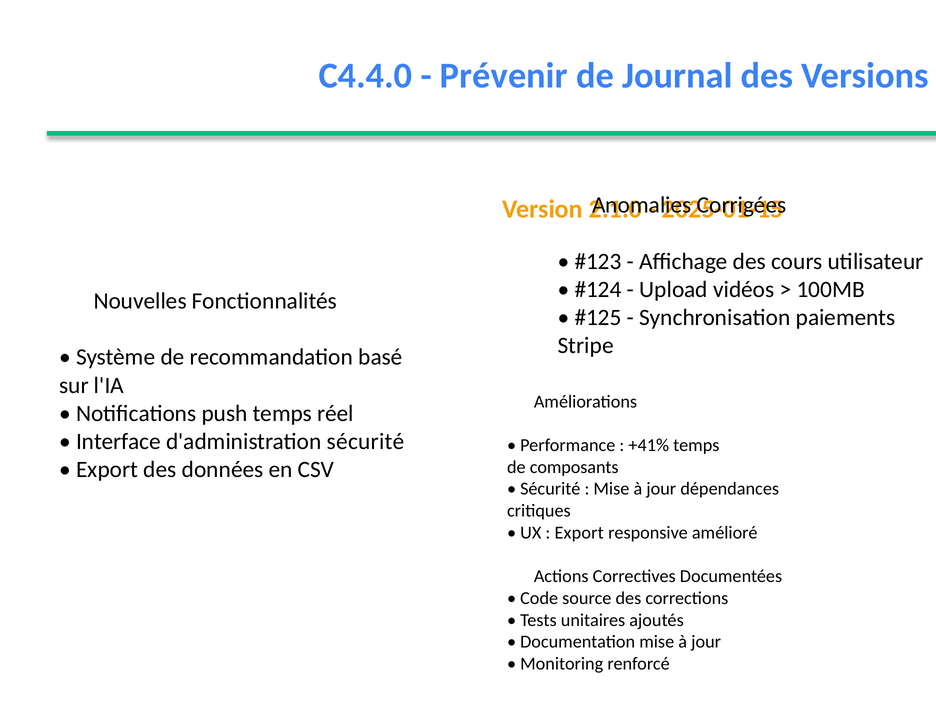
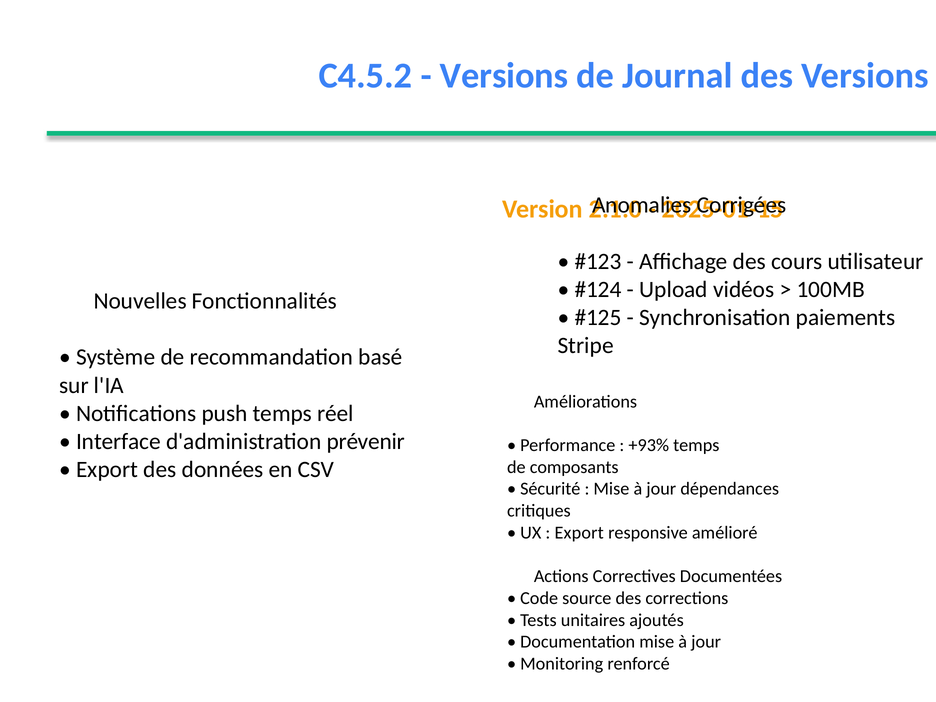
C4.4.0: C4.4.0 -> C4.5.2 (366, 76)
Prévenir: Prévenir -> Versions (504, 76)
d'administration sécurité: sécurité -> prévenir (366, 441)
+41%: +41% -> +93% (649, 445)
